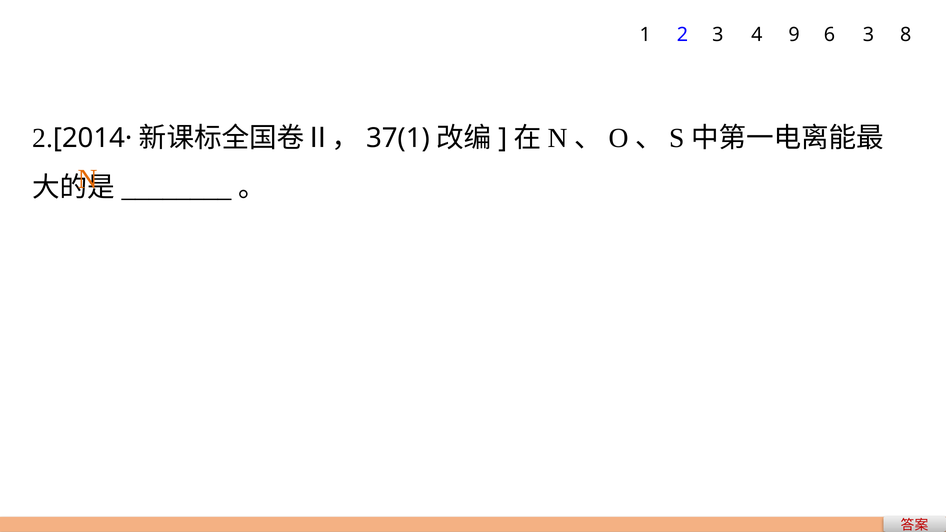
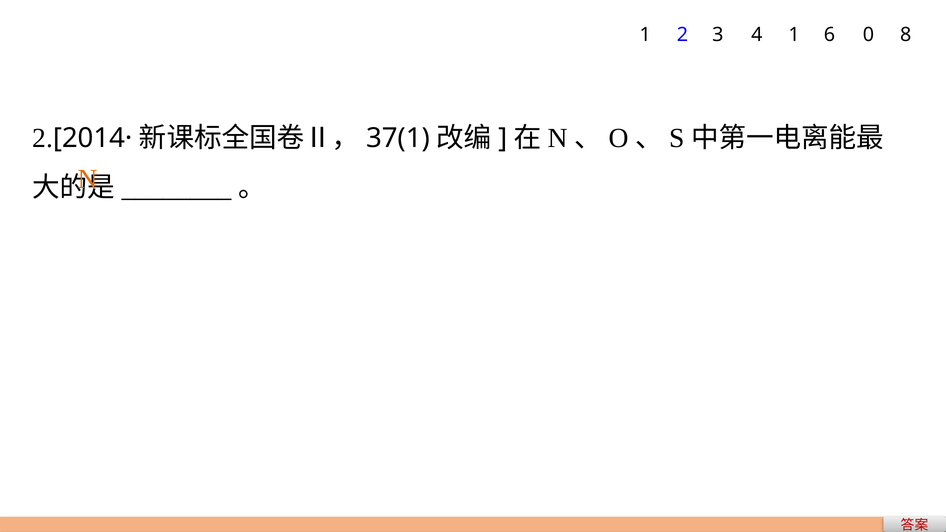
4 9: 9 -> 1 (794, 35)
6 3: 3 -> 0 (868, 35)
